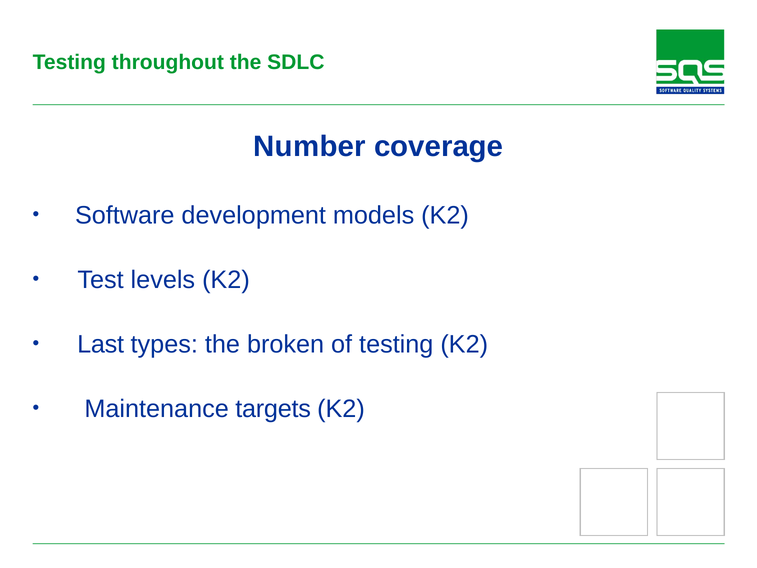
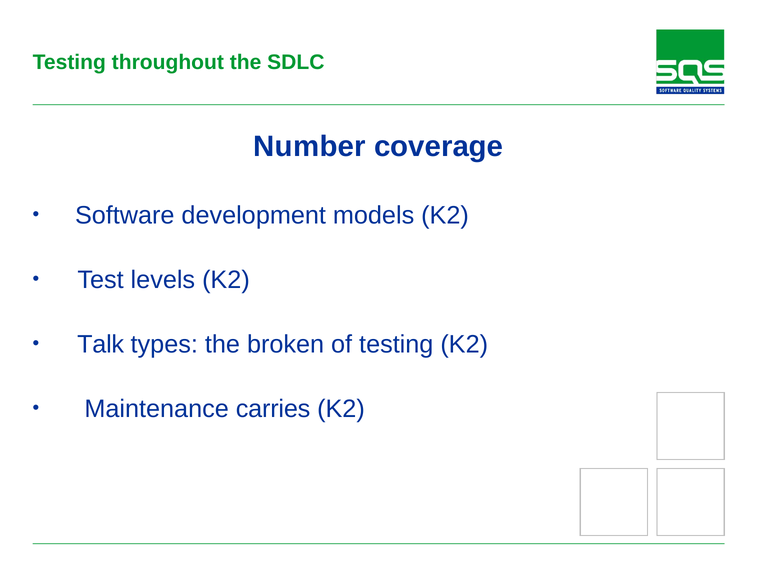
Last: Last -> Talk (101, 344)
targets: targets -> carries (273, 409)
